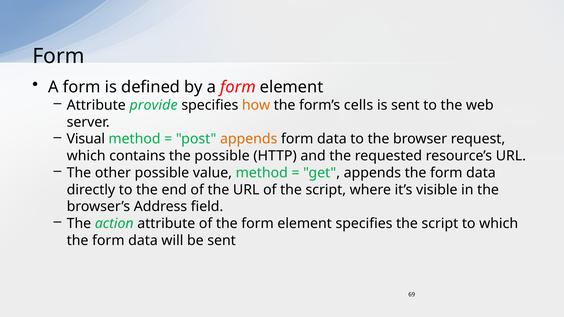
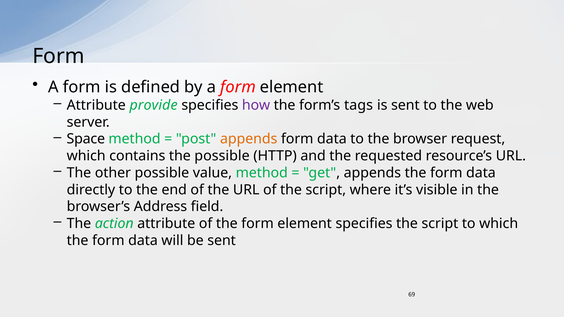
how colour: orange -> purple (256, 105)
cells: cells -> tags (359, 105)
Visual: Visual -> Space (86, 139)
